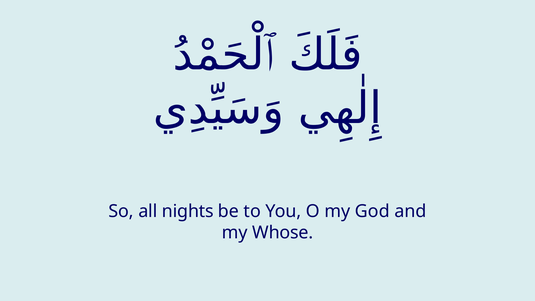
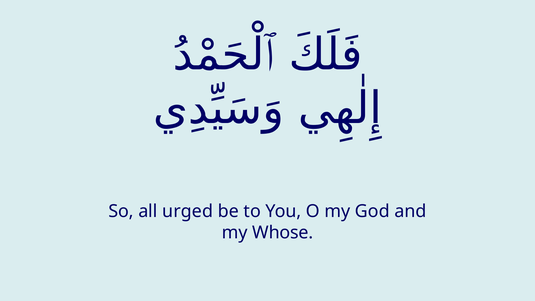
nights: nights -> urged (188, 211)
